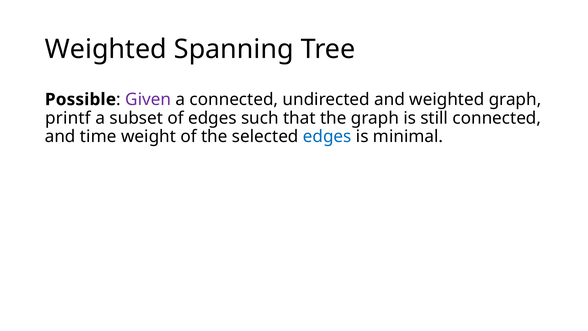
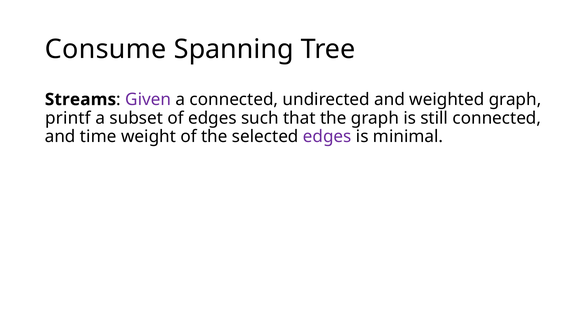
Weighted: Weighted -> Consume (106, 49)
Possible: Possible -> Streams (80, 99)
edges colour: blue -> purple (327, 136)
